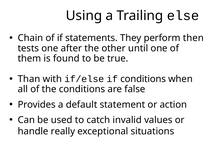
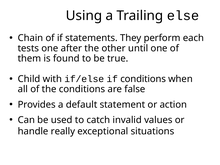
then: then -> each (193, 38)
Than: Than -> Child (29, 79)
